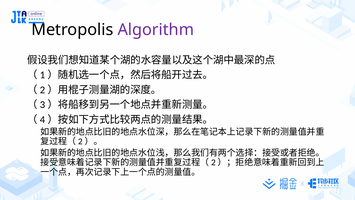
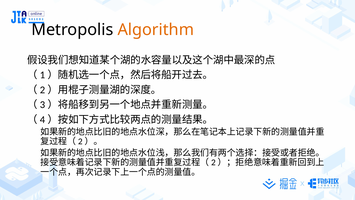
Algorithm colour: purple -> orange (156, 30)
